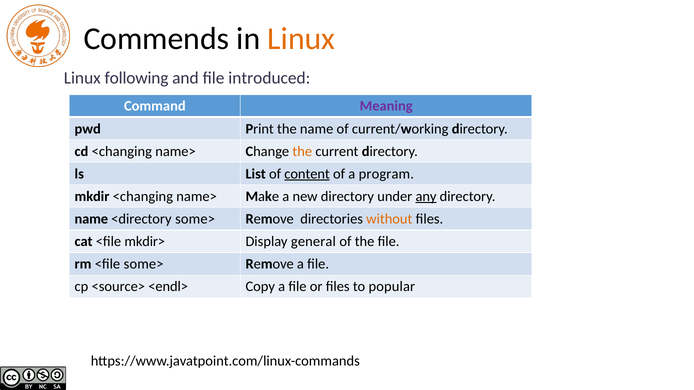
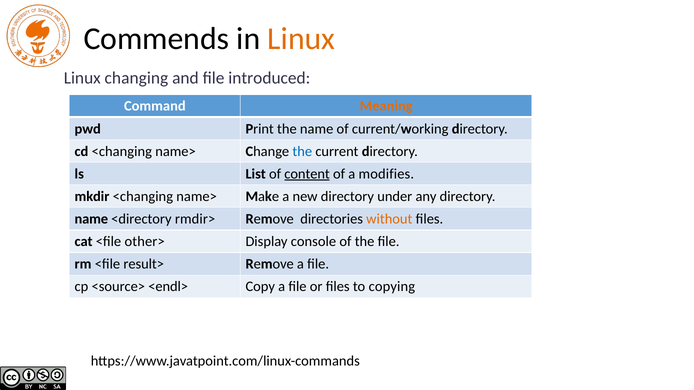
following: following -> changing (136, 78)
Meaning colour: purple -> orange (386, 106)
the colour: orange -> blue (302, 151)
program: program -> modifies (386, 174)
any underline: present -> none (426, 197)
<directory some>: some> -> rmdir> (195, 219)
mkdir>: mkdir> -> other> (145, 242)
general: general -> console (313, 242)
<file some>: some> -> result> (144, 264)
popular: popular -> copying (392, 287)
